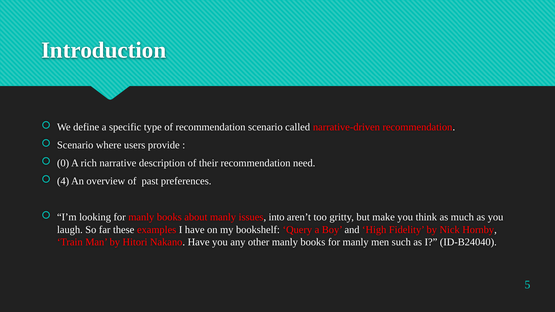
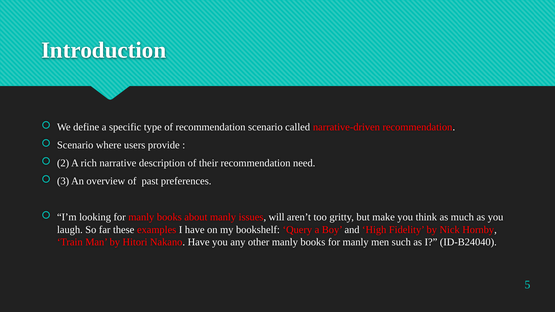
0: 0 -> 2 (63, 163)
4: 4 -> 3 (63, 181)
into: into -> will (277, 217)
